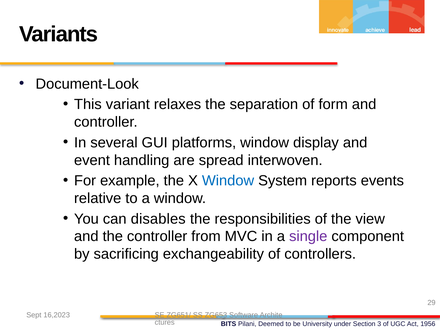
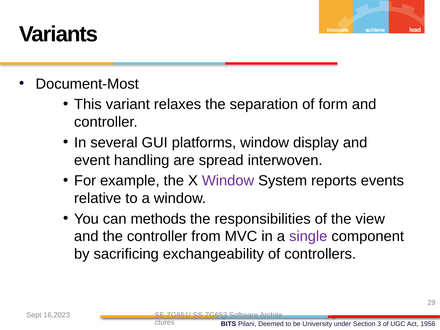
Document-Look: Document-Look -> Document-Most (87, 84)
Window colour: blue -> purple (228, 181)
disables: disables -> methods (158, 219)
